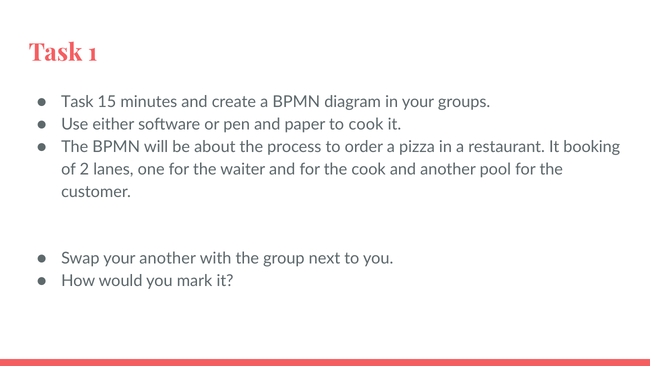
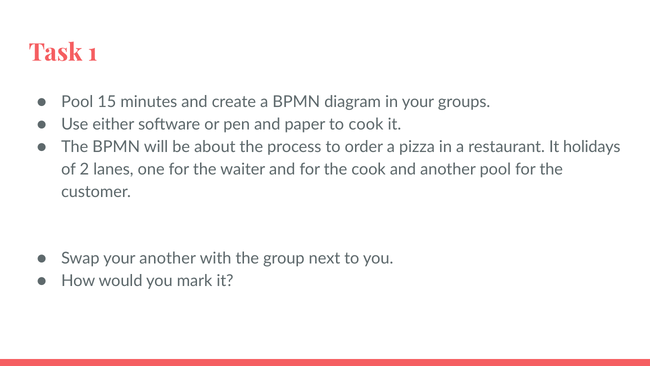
Task: Task -> Pool (77, 102)
booking: booking -> holidays (592, 147)
